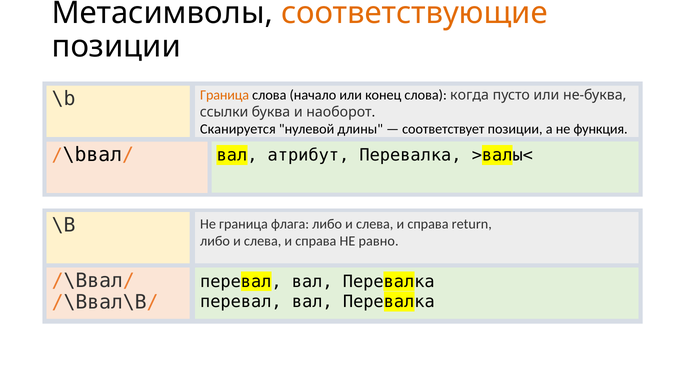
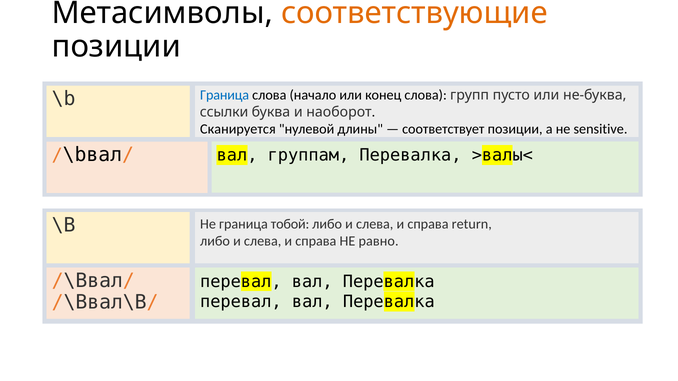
Граница colour: orange -> blue (225, 95)
когда: когда -> групп (470, 95)
функция: функция -> sensitive (600, 129)
атрибут: атрибут -> группам (308, 155)
флага: флага -> тобой (290, 224)
